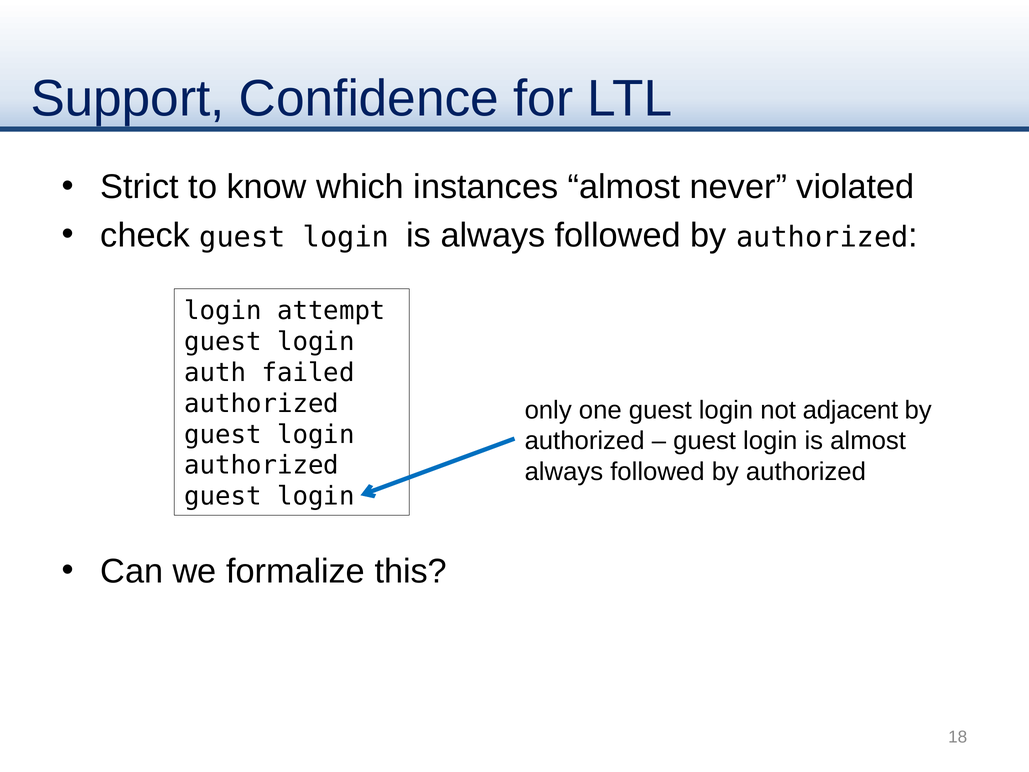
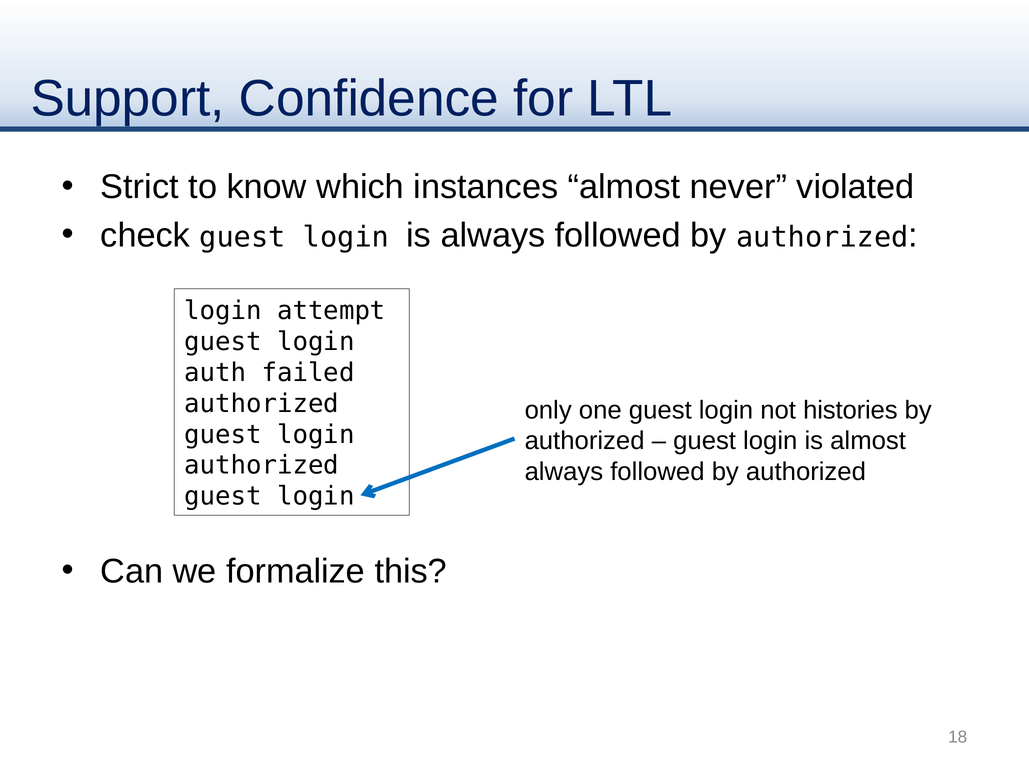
adjacent: adjacent -> histories (850, 410)
